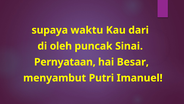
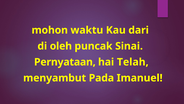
supaya: supaya -> mohon (50, 30)
Besar: Besar -> Telah (133, 62)
Putri: Putri -> Pada (101, 78)
